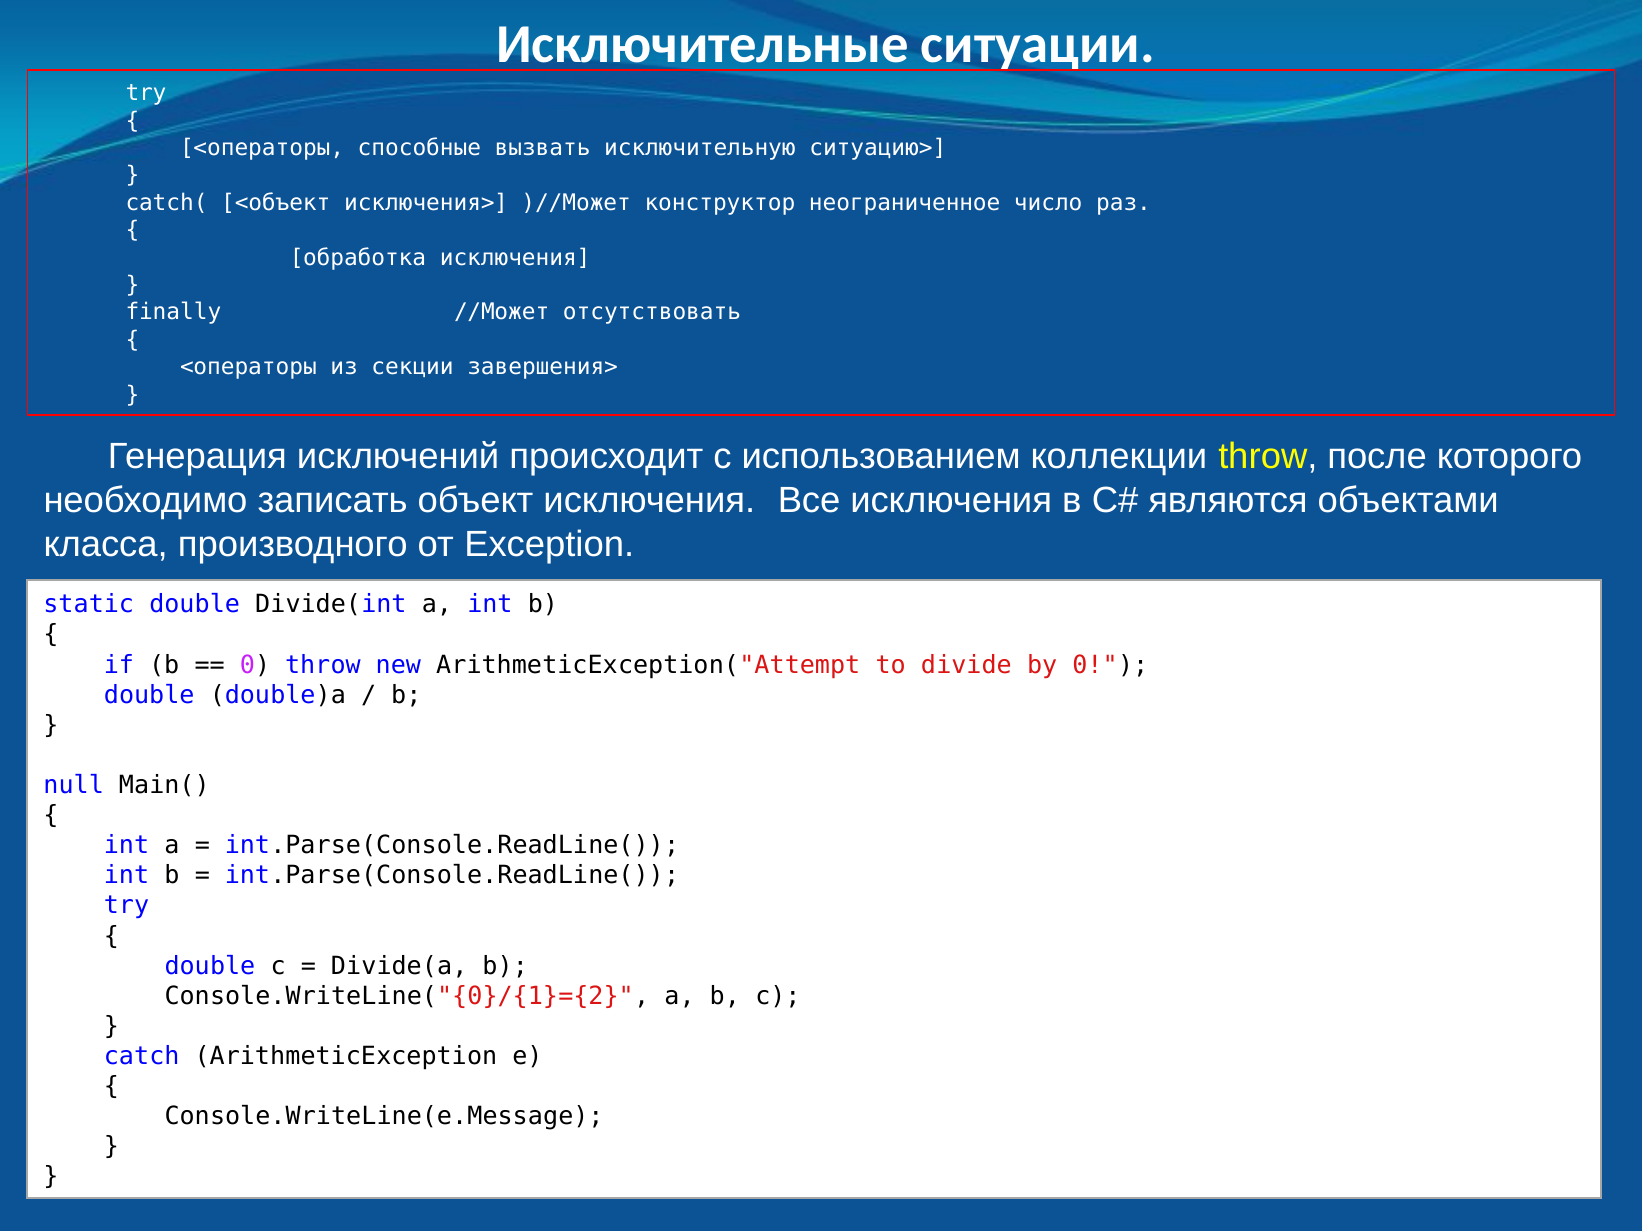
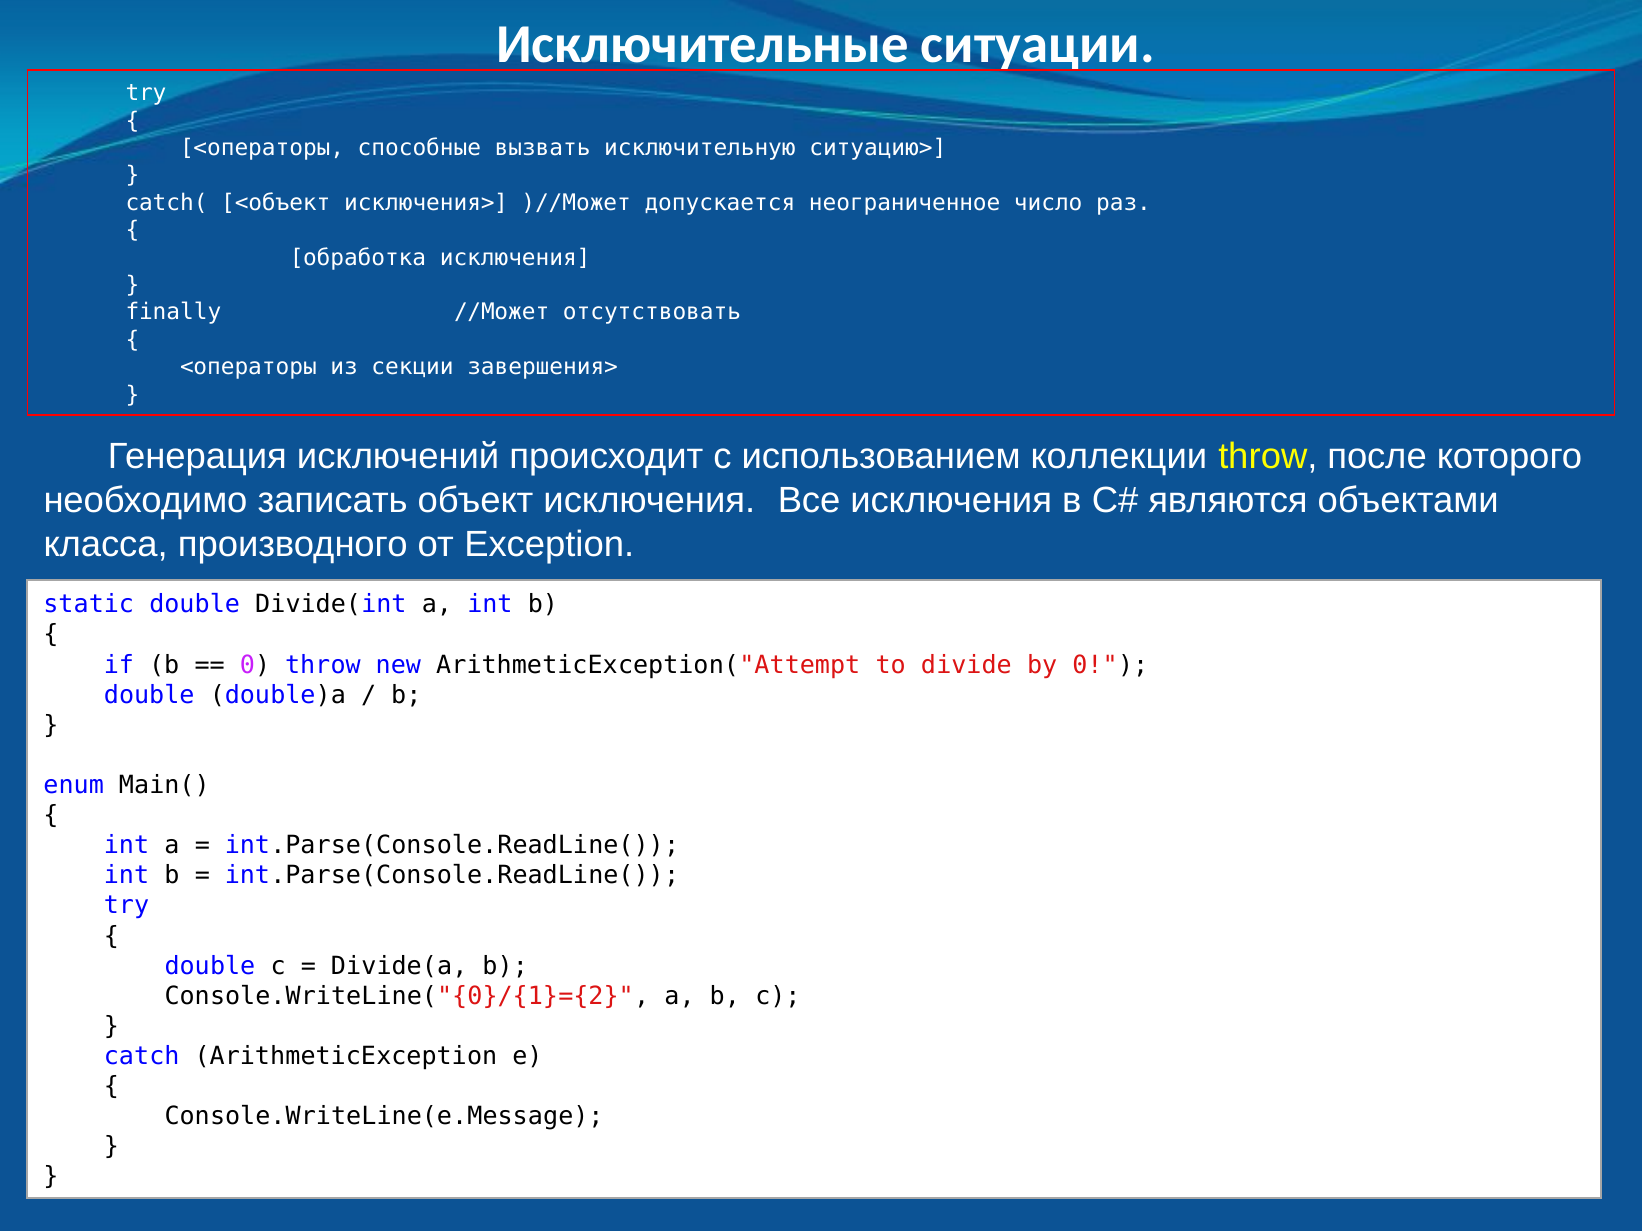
конструктор: конструктор -> допускается (720, 203)
null: null -> enum (74, 786)
